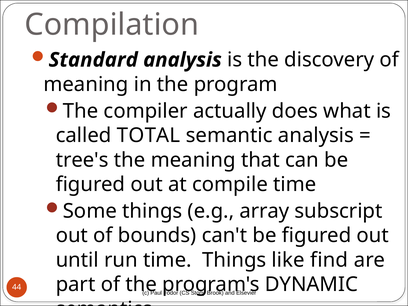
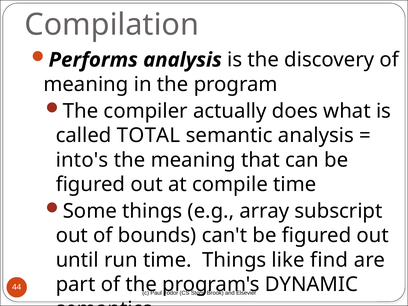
Standard: Standard -> Performs (93, 60)
tree's: tree's -> into's (82, 160)
